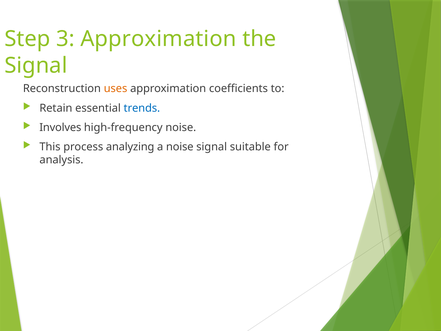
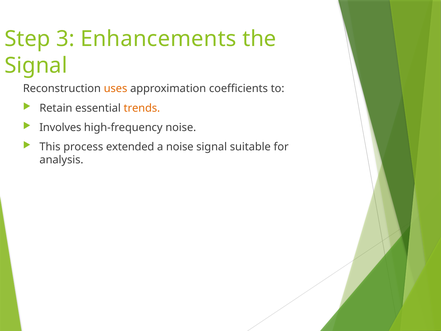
3 Approximation: Approximation -> Enhancements (158, 39)
trends colour: blue -> orange (142, 108)
analyzing: analyzing -> extended (130, 147)
